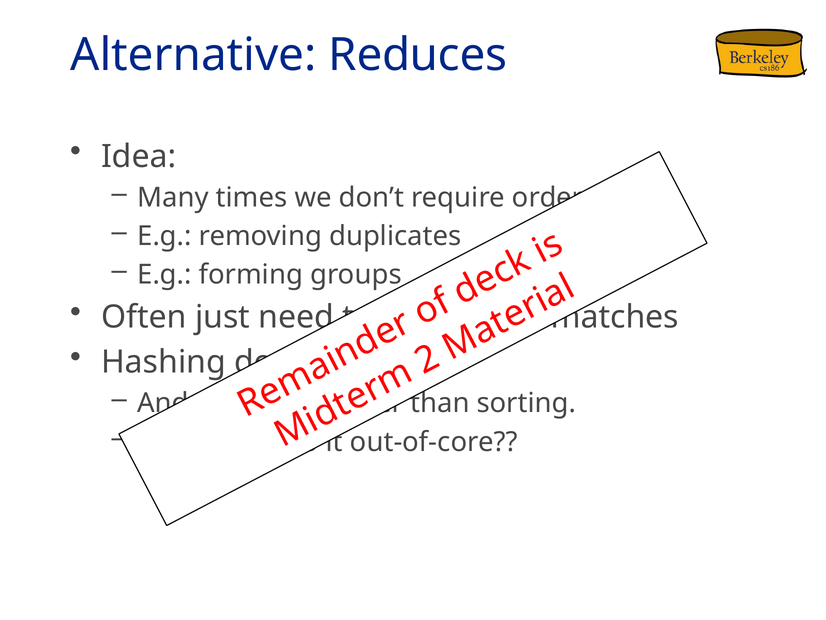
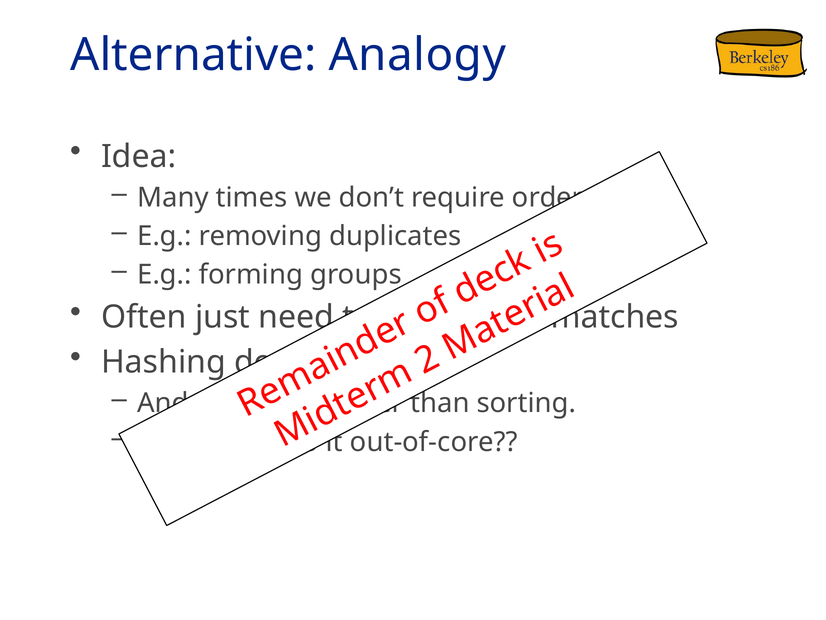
Reduces: Reduces -> Analogy (417, 55)
